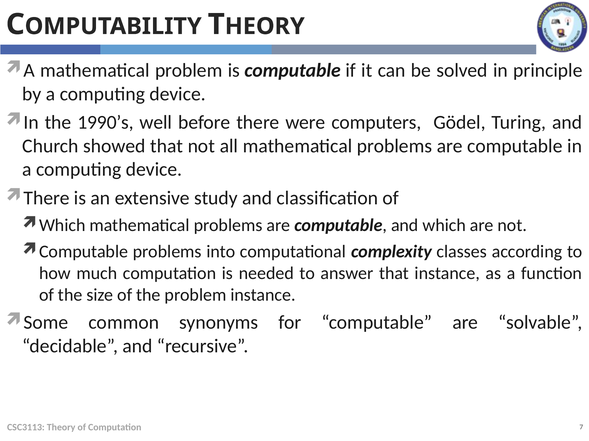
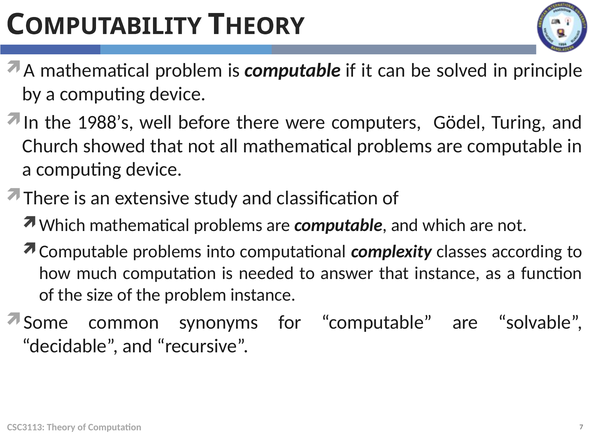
1990’s: 1990’s -> 1988’s (106, 123)
